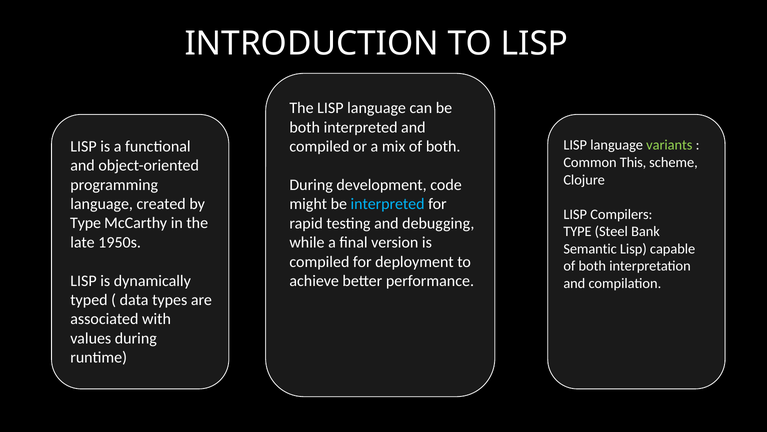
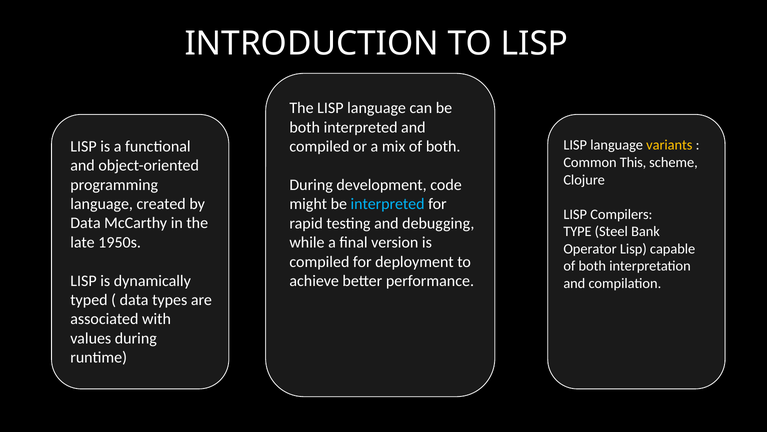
variants colour: light green -> yellow (669, 145)
Type: Type -> Data (86, 223)
Semantic: Semantic -> Operator (590, 249)
